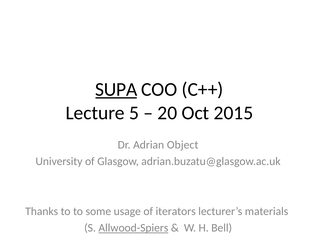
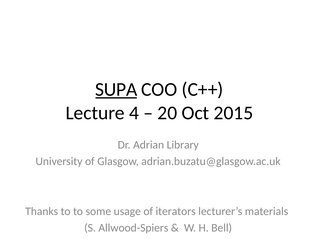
5: 5 -> 4 (134, 113)
Object: Object -> Library (183, 145)
Allwood-Spiers underline: present -> none (133, 228)
